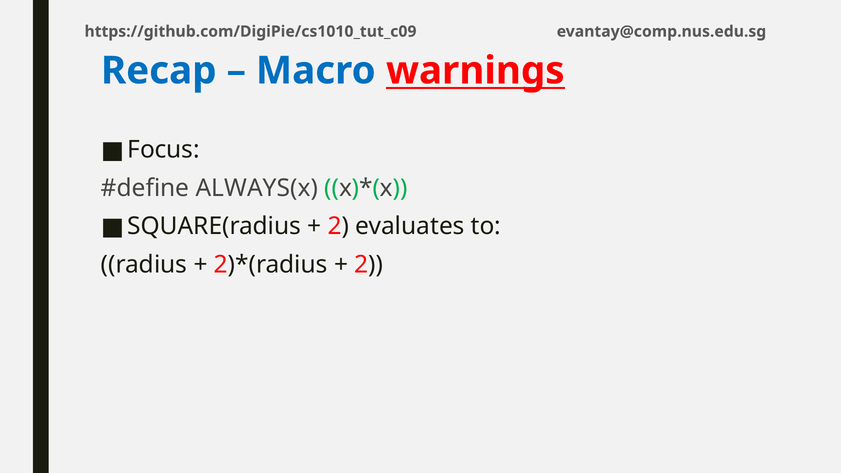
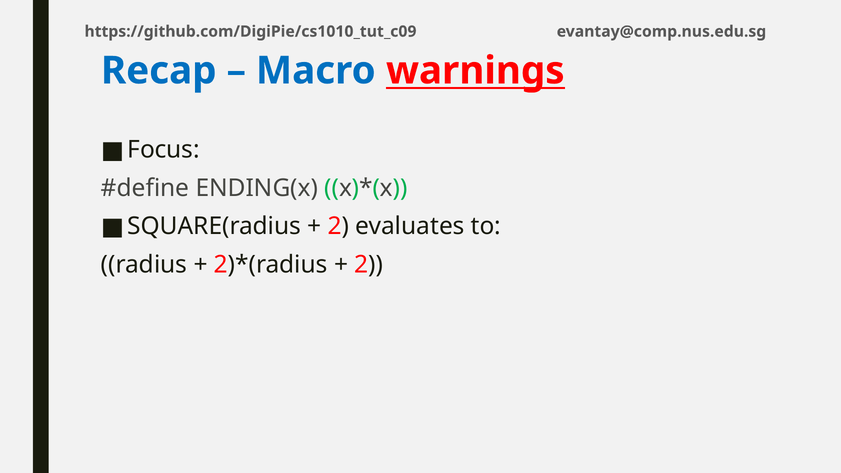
ALWAYS(x: ALWAYS(x -> ENDING(x (257, 188)
